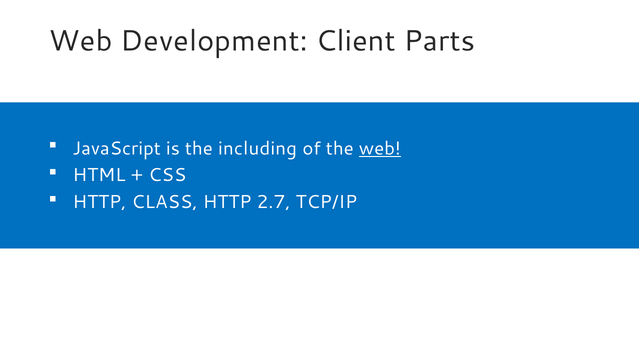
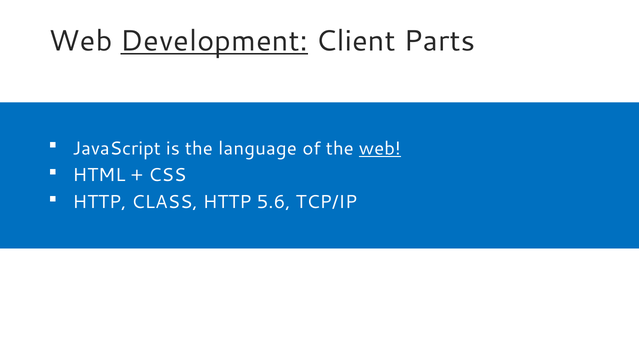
Development underline: none -> present (214, 41)
including: including -> language (258, 148)
2.7: 2.7 -> 5.6 (274, 202)
